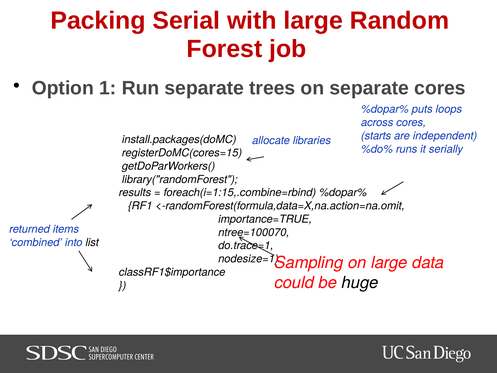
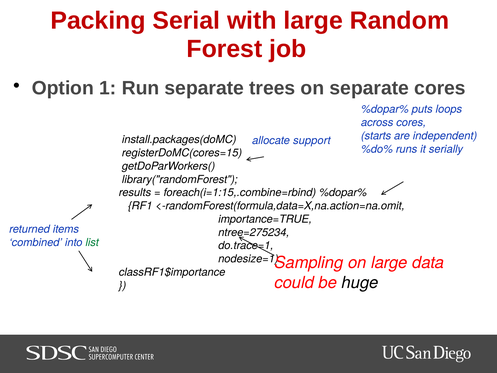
libraries: libraries -> support (312, 140)
ntree=100070: ntree=100070 -> ntree=275234 (254, 232)
list colour: black -> green (92, 242)
